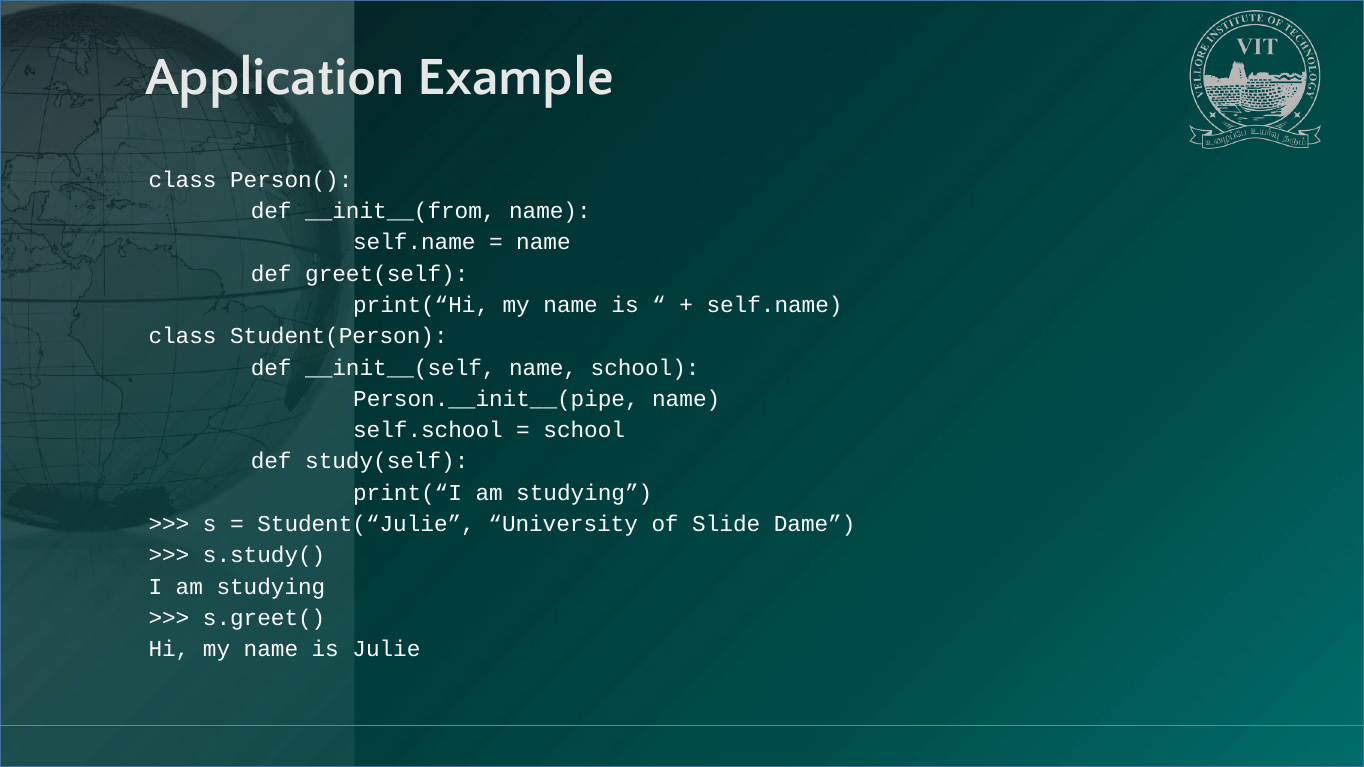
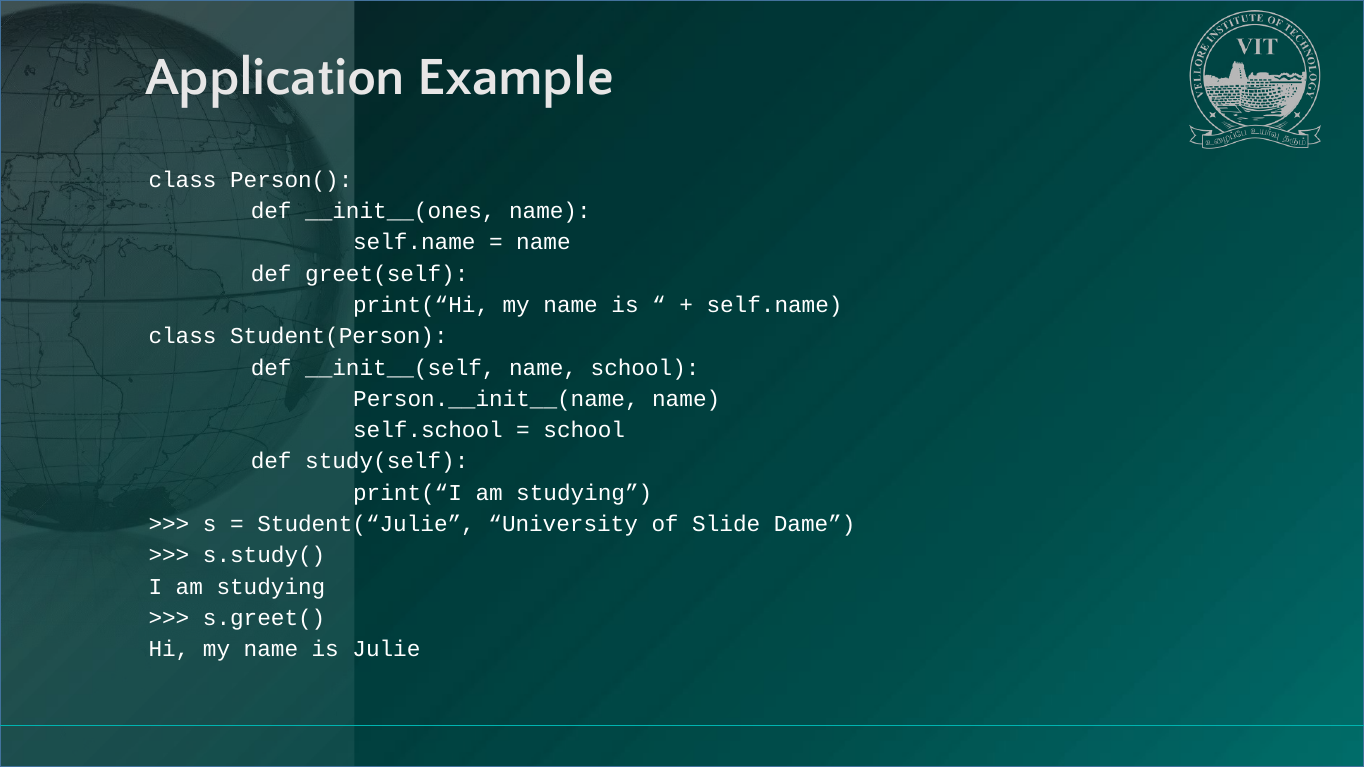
__init__(from: __init__(from -> __init__(ones (400, 211)
Person.__init__(pipe: Person.__init__(pipe -> Person.__init__(name (496, 399)
